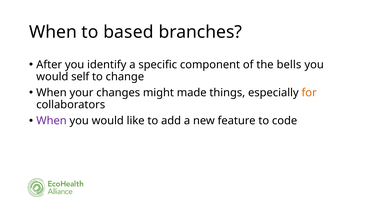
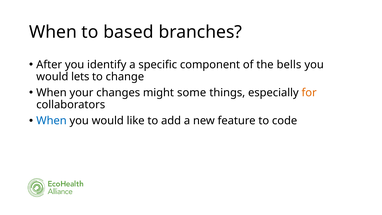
self: self -> lets (80, 77)
made: made -> some (192, 93)
When colour: purple -> blue (51, 121)
